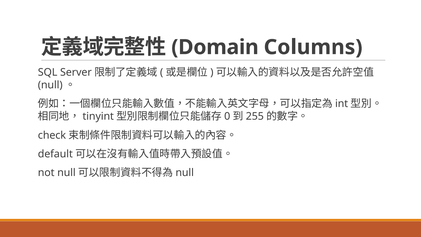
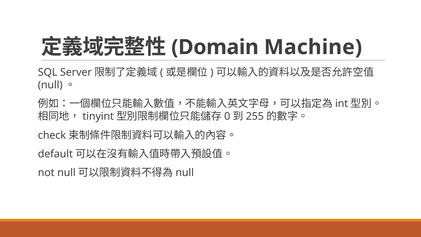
Columns: Columns -> Machine (313, 47)
